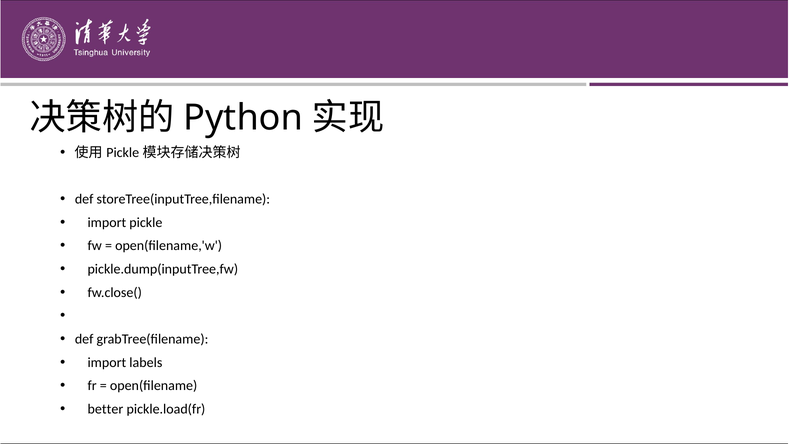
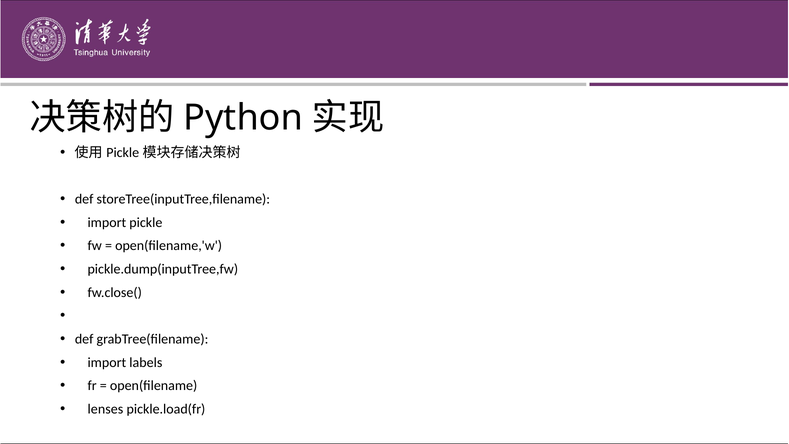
better: better -> lenses (105, 409)
